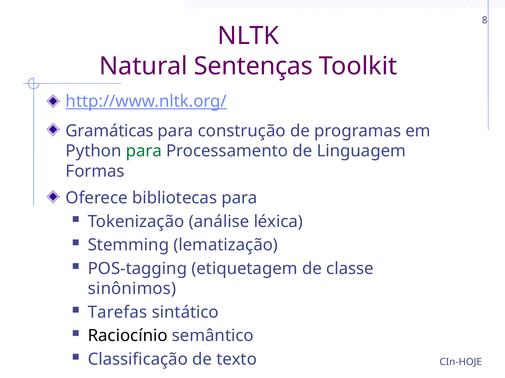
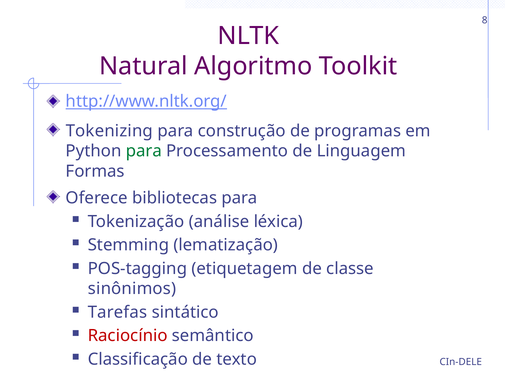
Sentenças: Sentenças -> Algoritmo (253, 66)
Gramáticas: Gramáticas -> Tokenizing (109, 131)
Raciocínio colour: black -> red (128, 336)
CIn-HOJE: CIn-HOJE -> CIn-DELE (461, 363)
